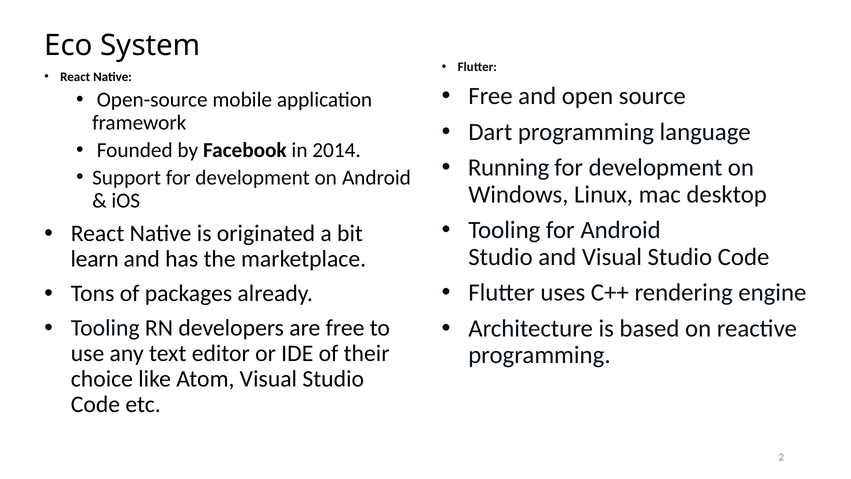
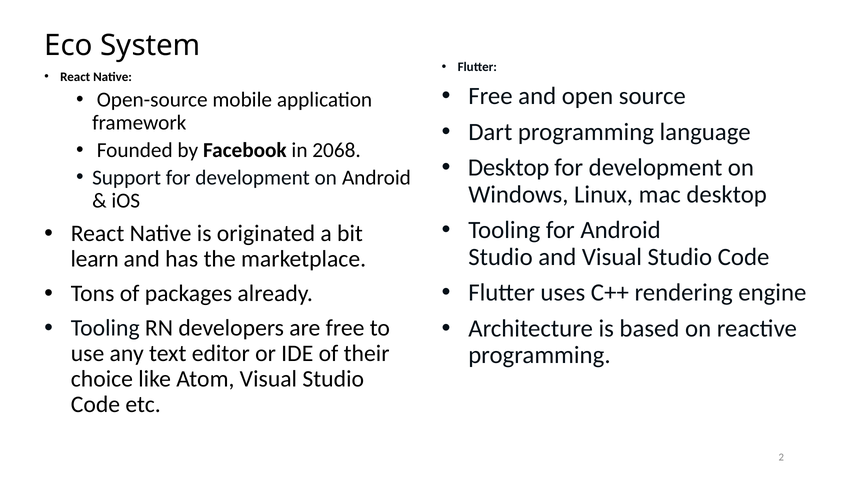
2014: 2014 -> 2068 (337, 150)
Running: Running -> Desktop (509, 168)
